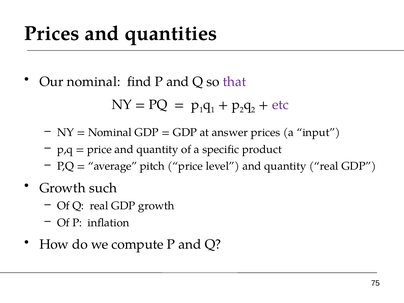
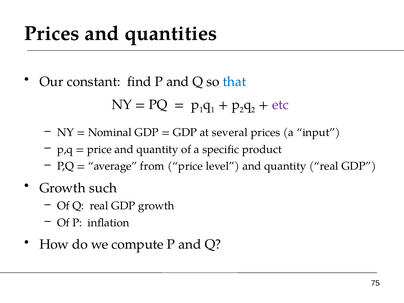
Our nominal: nominal -> constant (94, 82)
that colour: purple -> blue (235, 82)
answer: answer -> several (230, 133)
pitch: pitch -> from (152, 166)
